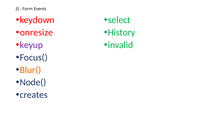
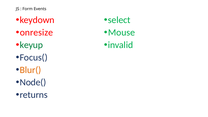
History: History -> Mouse (122, 32)
keyup colour: purple -> green (31, 45)
creates: creates -> returns (34, 95)
